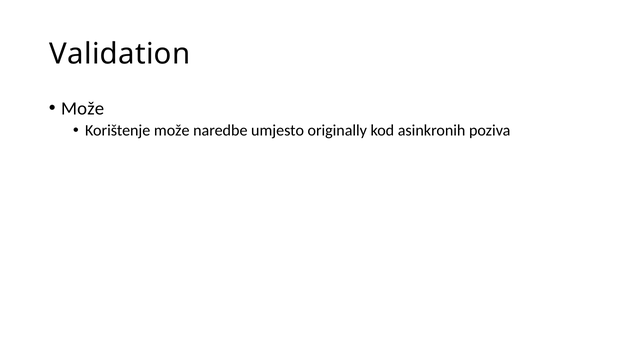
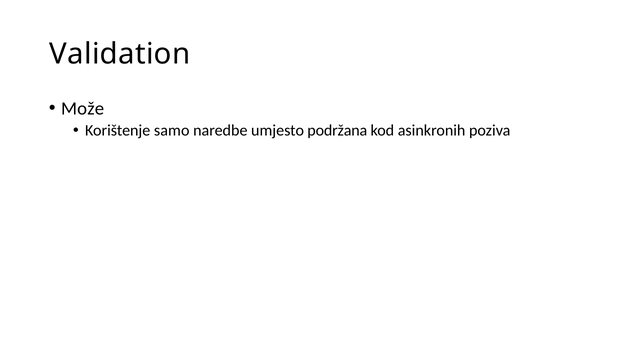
Korištenje može: može -> samo (172, 131)
originally: originally -> podržana (337, 131)
